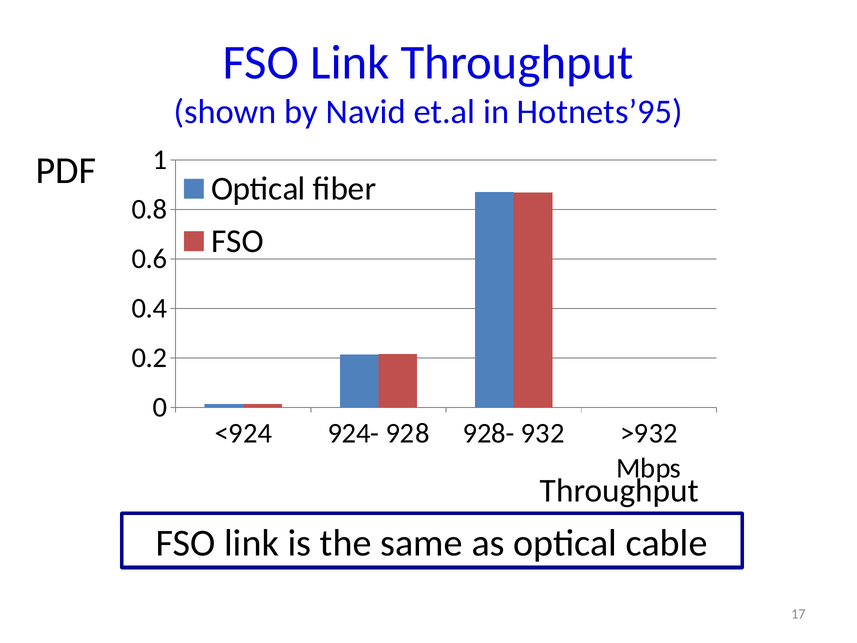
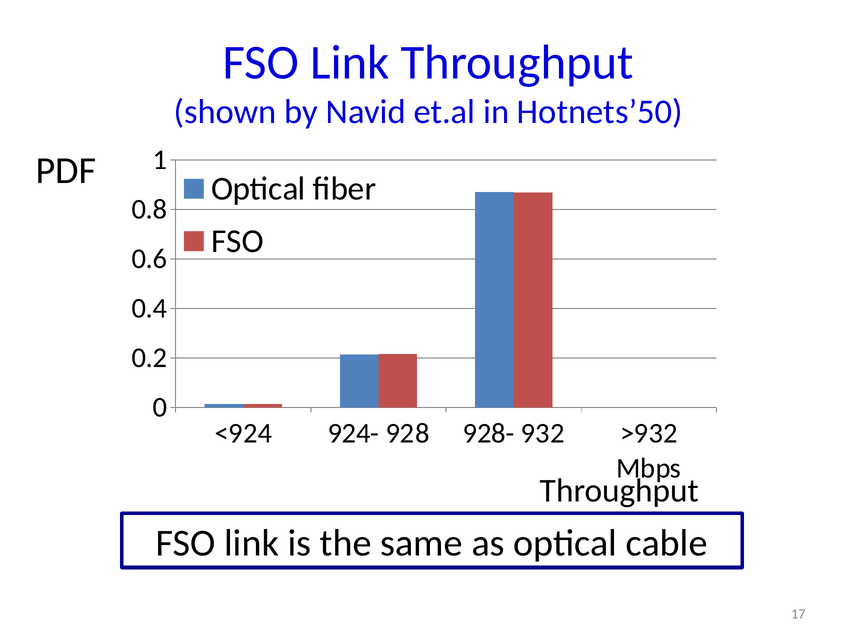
Hotnets’95: Hotnets’95 -> Hotnets’50 (600, 112)
